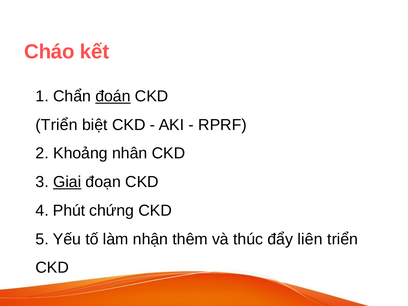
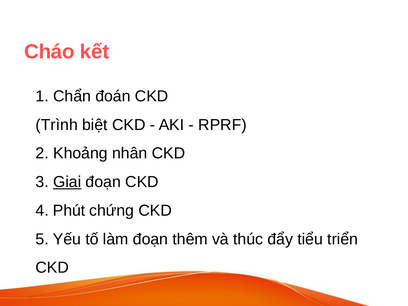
đoán underline: present -> none (113, 96)
Triển: Triển -> Trình (57, 125)
làm nhận: nhận -> đoạn (151, 239)
liên: liên -> tiểu (310, 239)
